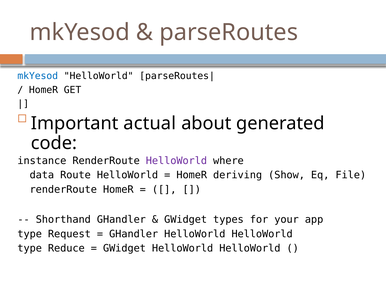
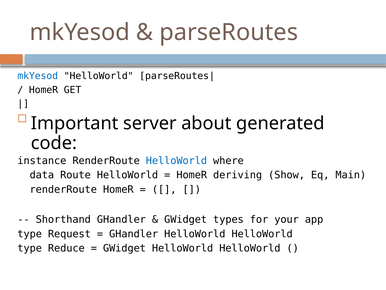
actual: actual -> server (150, 123)
HelloWorld colour: purple -> blue (176, 160)
File: File -> Main (351, 175)
